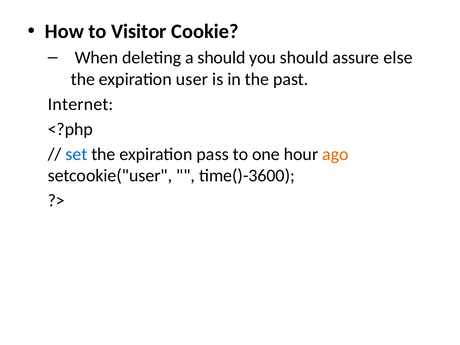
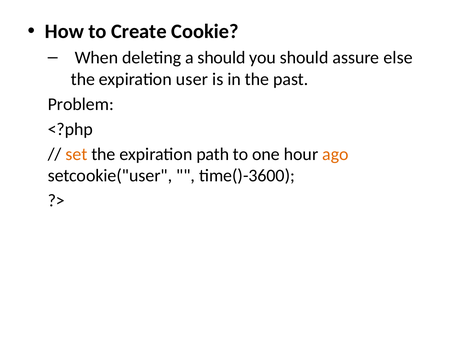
Visitor: Visitor -> Create (139, 31)
Internet: Internet -> Problem (81, 104)
set colour: blue -> orange (76, 154)
pass: pass -> path (213, 154)
